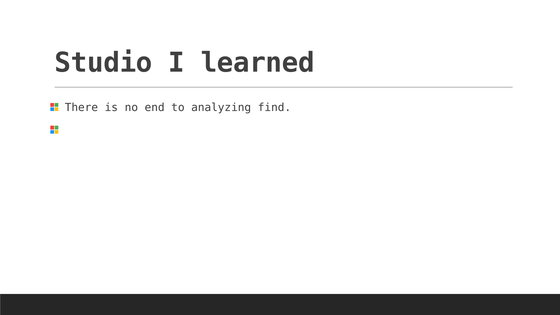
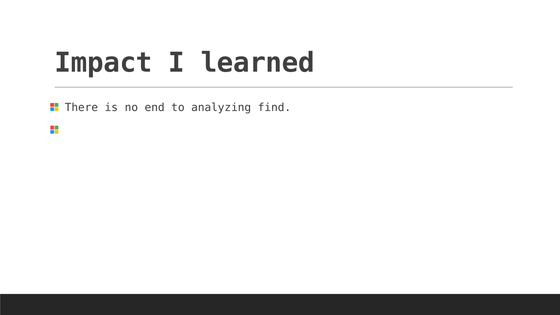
Studio: Studio -> Impact (104, 63)
